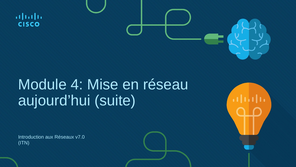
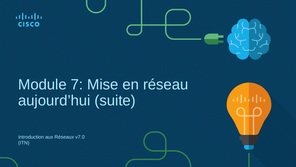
4: 4 -> 7 (77, 84)
